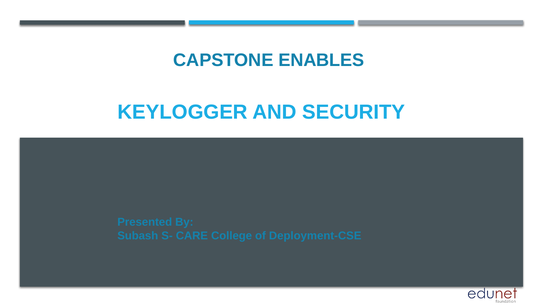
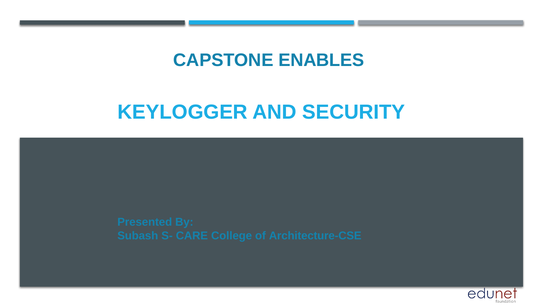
Deployment-CSE: Deployment-CSE -> Architecture-CSE (315, 235)
